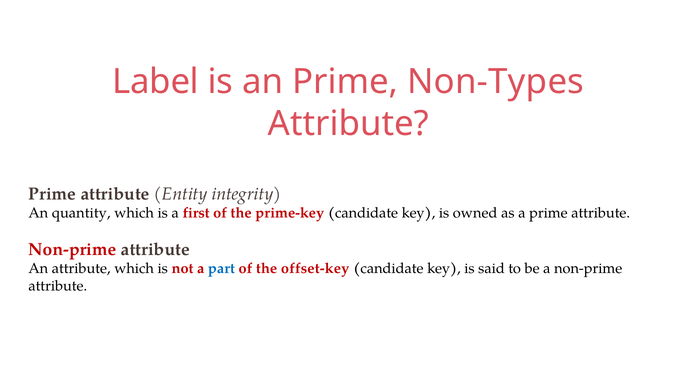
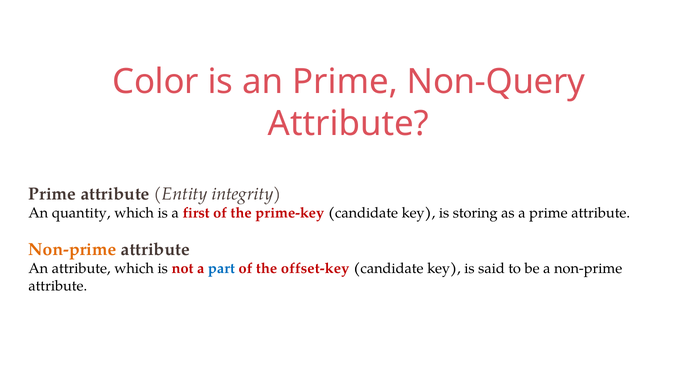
Label: Label -> Color (156, 82)
Non-Types: Non-Types -> Non-Query (496, 82)
owned: owned -> storing (475, 213)
Non-prime colour: red -> orange (72, 250)
